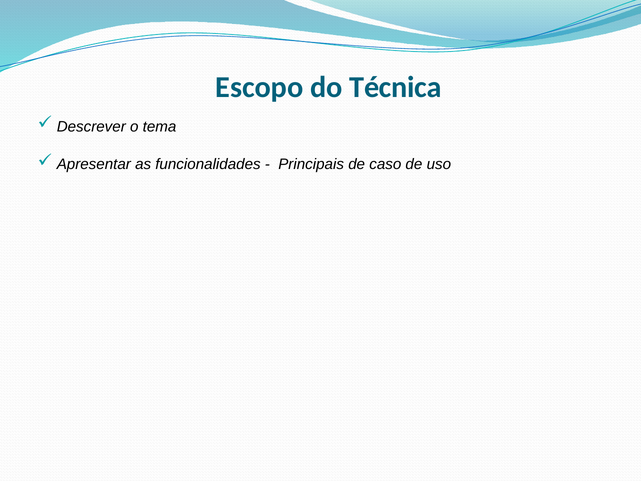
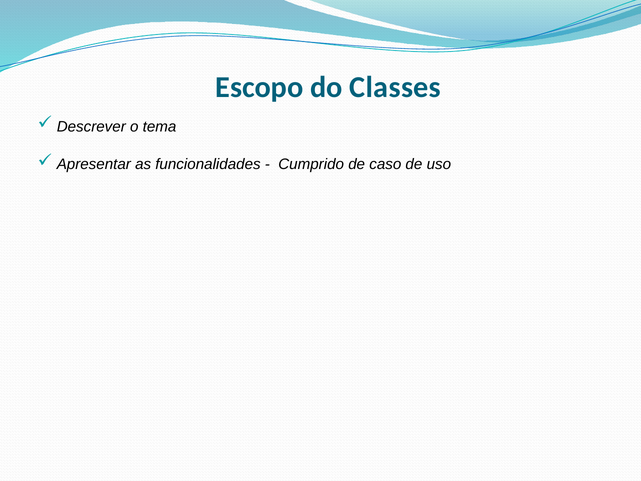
Técnica: Técnica -> Classes (395, 87)
Principais: Principais -> Cumprido (311, 164)
